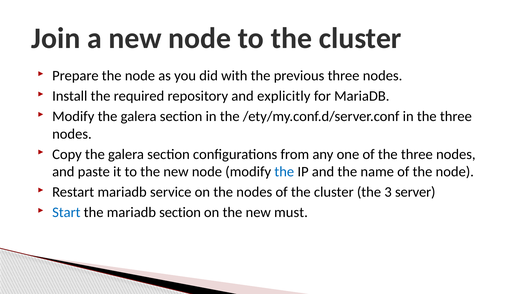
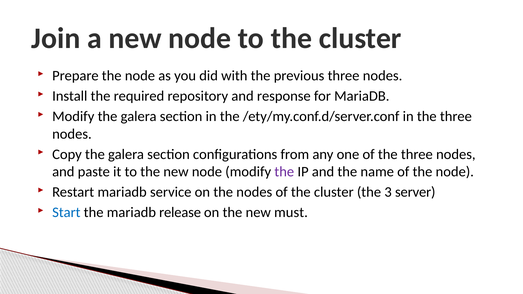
explicitly: explicitly -> response (284, 96)
the colour: blue -> purple (284, 172)
mariadb section: section -> release (180, 213)
